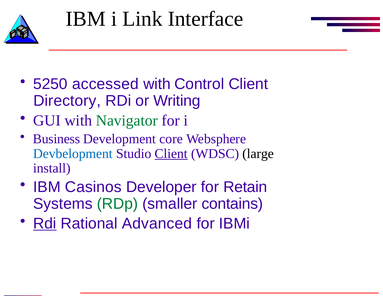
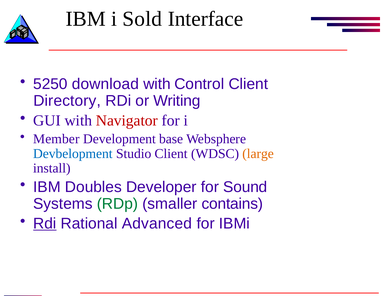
Link: Link -> Sold (142, 19)
accessed: accessed -> download (105, 84)
Navigator colour: green -> red (127, 120)
Business: Business -> Member (56, 139)
core: core -> base (171, 139)
Client underline: present -> none (171, 154)
large colour: black -> orange (258, 154)
Casinos: Casinos -> Doubles (93, 187)
Retain: Retain -> Sound (245, 187)
